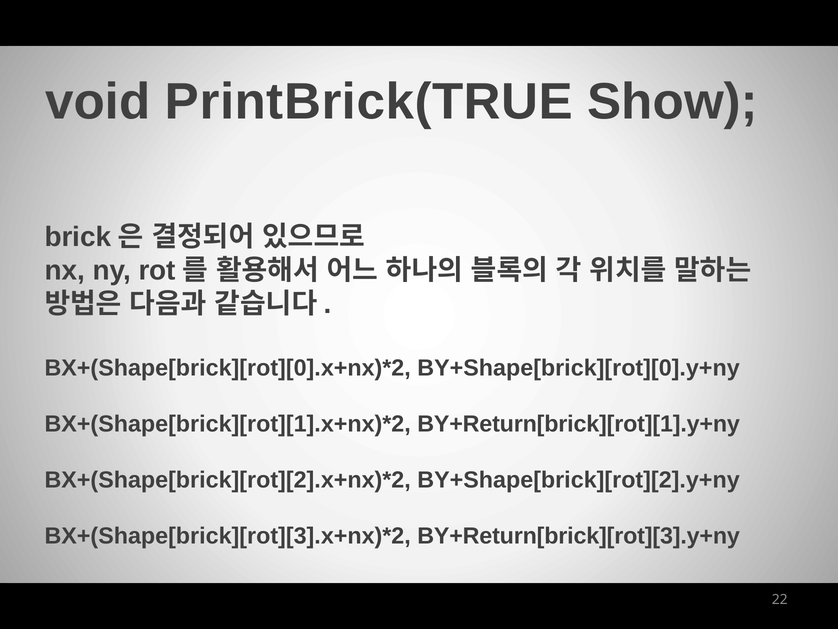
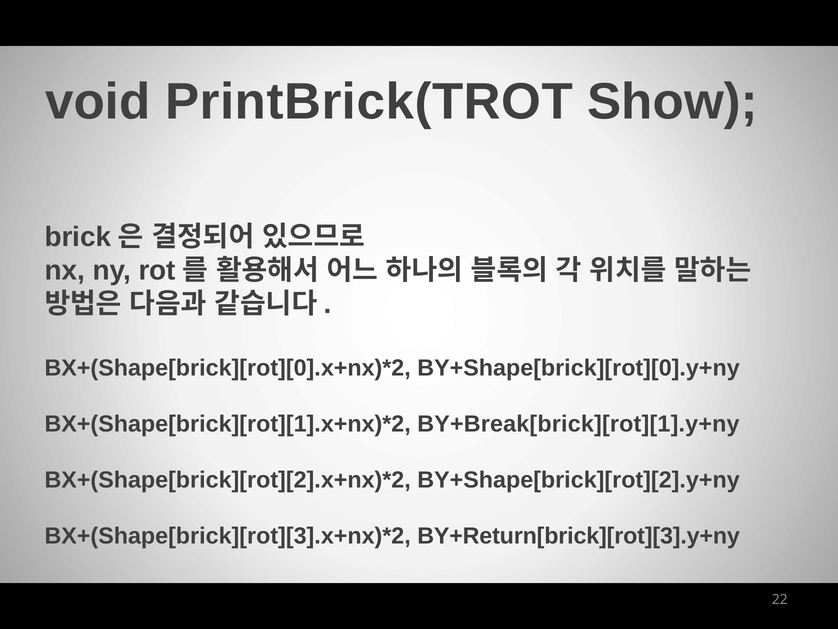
PrintBrick(TRUE: PrintBrick(TRUE -> PrintBrick(TROT (369, 102)
BY+Return[brick][rot][1].y+ny: BY+Return[brick][rot][1].y+ny -> BY+Break[brick][rot][1].y+ny (578, 424)
